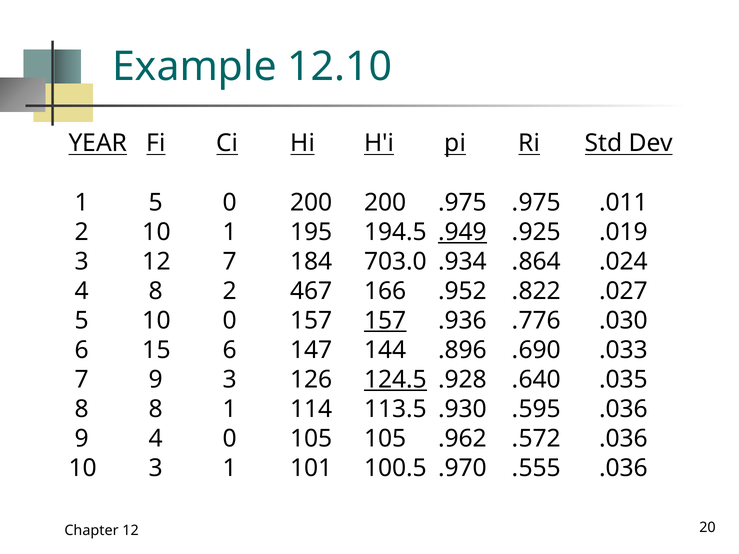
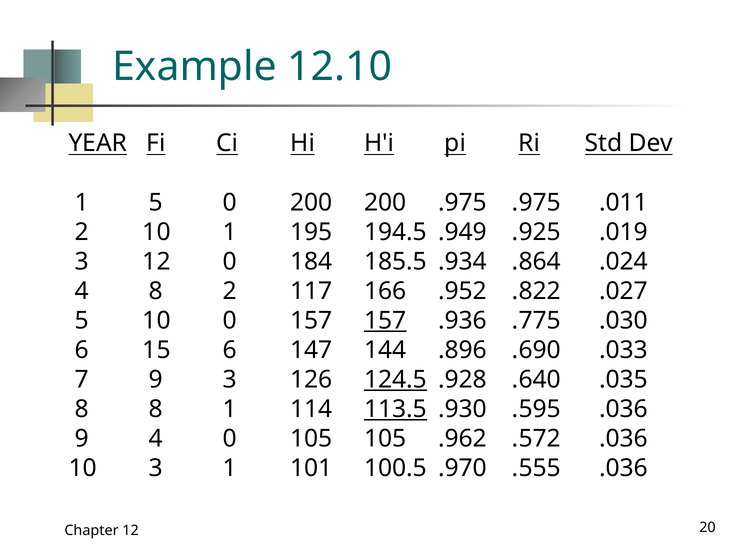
.949 underline: present -> none (462, 232)
12 7: 7 -> 0 (230, 262)
703.0: 703.0 -> 185.5 (396, 262)
467: 467 -> 117 (311, 291)
.776: .776 -> .775 (536, 321)
113.5 underline: none -> present (396, 409)
